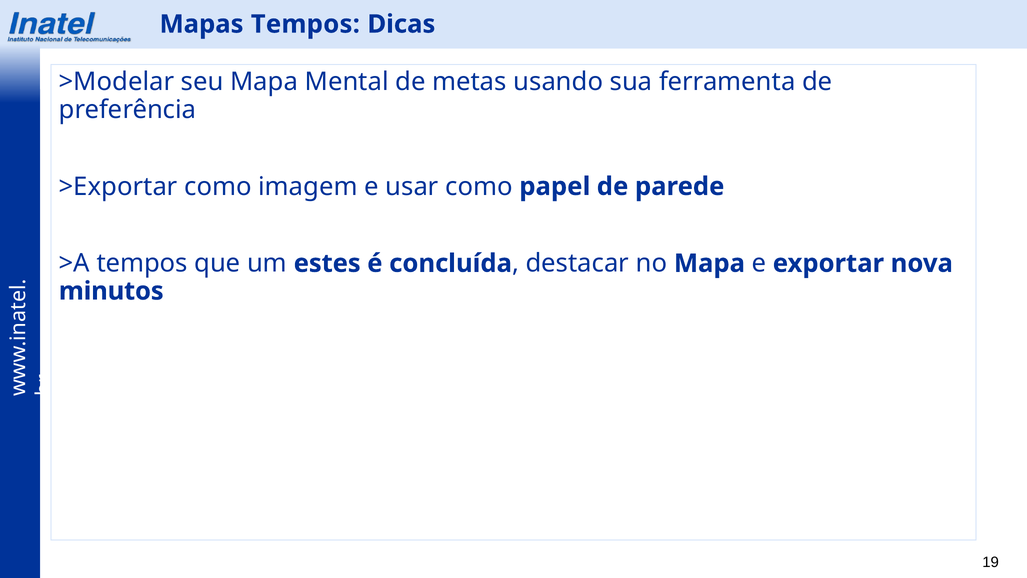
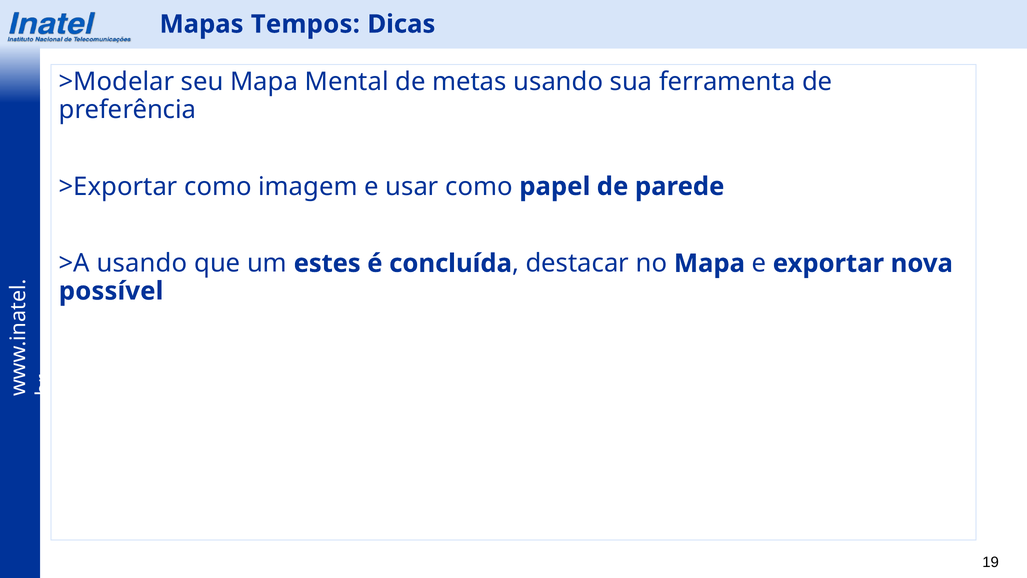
>A tempos: tempos -> usando (142, 263)
minutos: minutos -> possível (111, 291)
